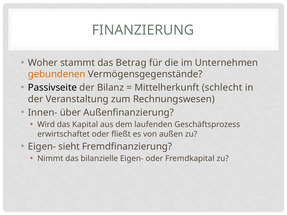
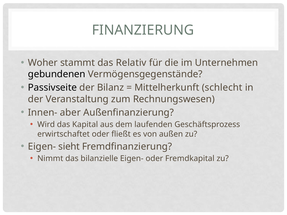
Betrag: Betrag -> Relativ (131, 63)
gebundenen colour: orange -> black (57, 74)
über: über -> aber (70, 113)
